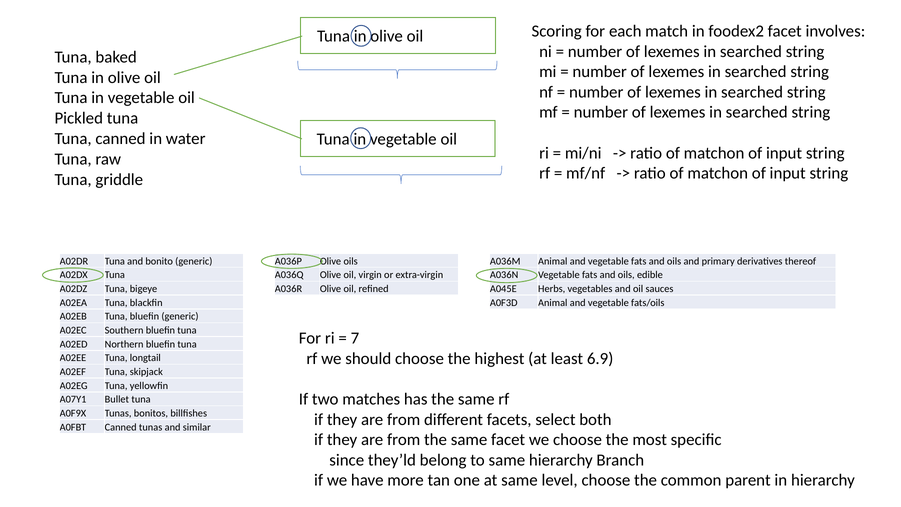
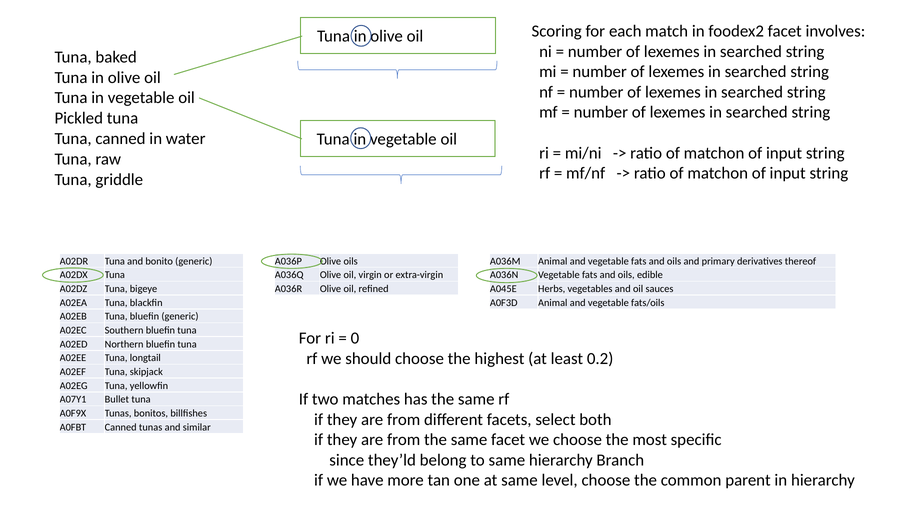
7: 7 -> 0 (355, 338)
6.9: 6.9 -> 0.2 (600, 359)
